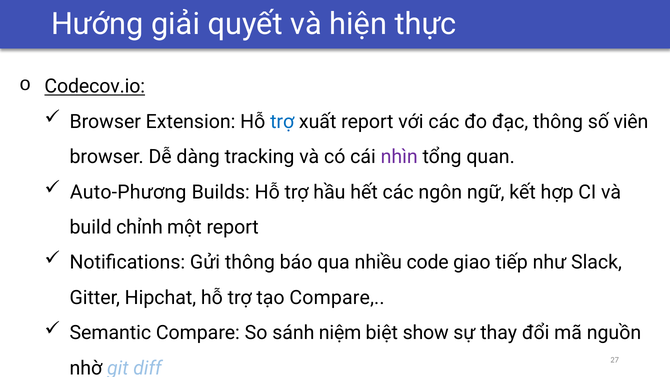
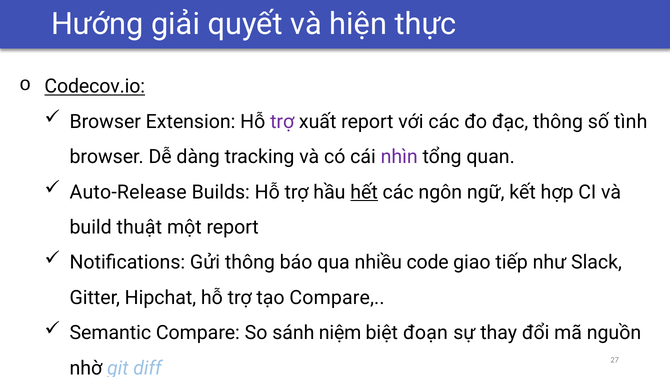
trợ colour: blue -> purple (282, 122)
viên: viên -> tình (631, 122)
Auto-Phương: Auto-Phương -> Auto-Release (128, 192)
hết underline: none -> present (364, 192)
chỉnh: chỉnh -> thuật (139, 227)
show: show -> đoạn (426, 333)
